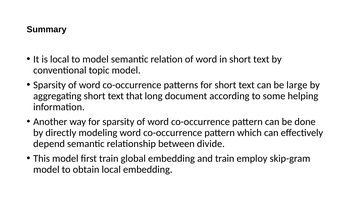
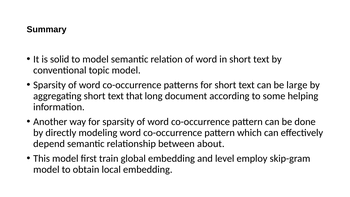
is local: local -> solid (60, 59)
divide: divide -> about (211, 144)
and train: train -> level (225, 158)
